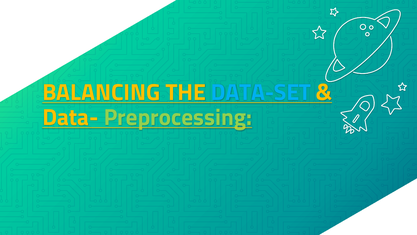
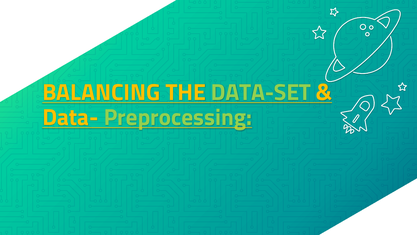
DATA-SET colour: light blue -> light green (261, 92)
